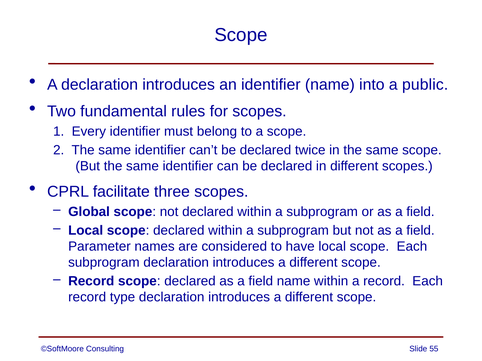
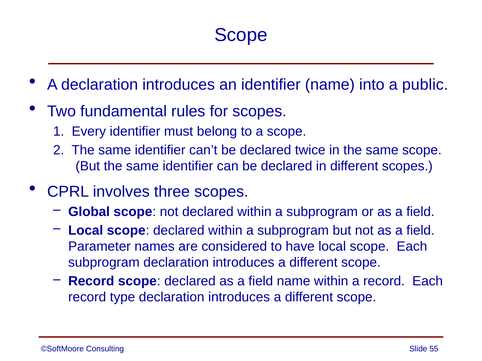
facilitate: facilitate -> involves (121, 192)
